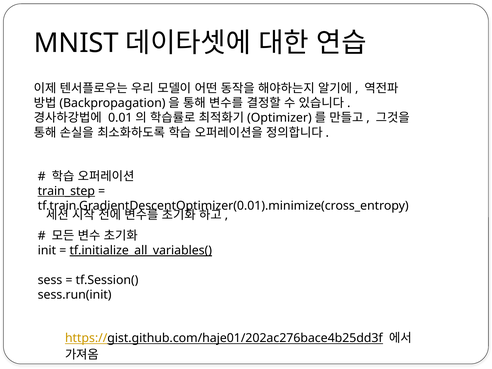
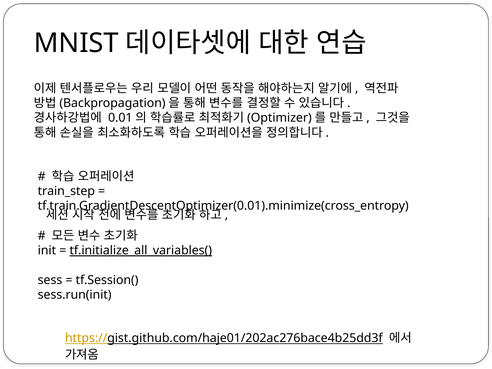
train_step underline: present -> none (66, 191)
